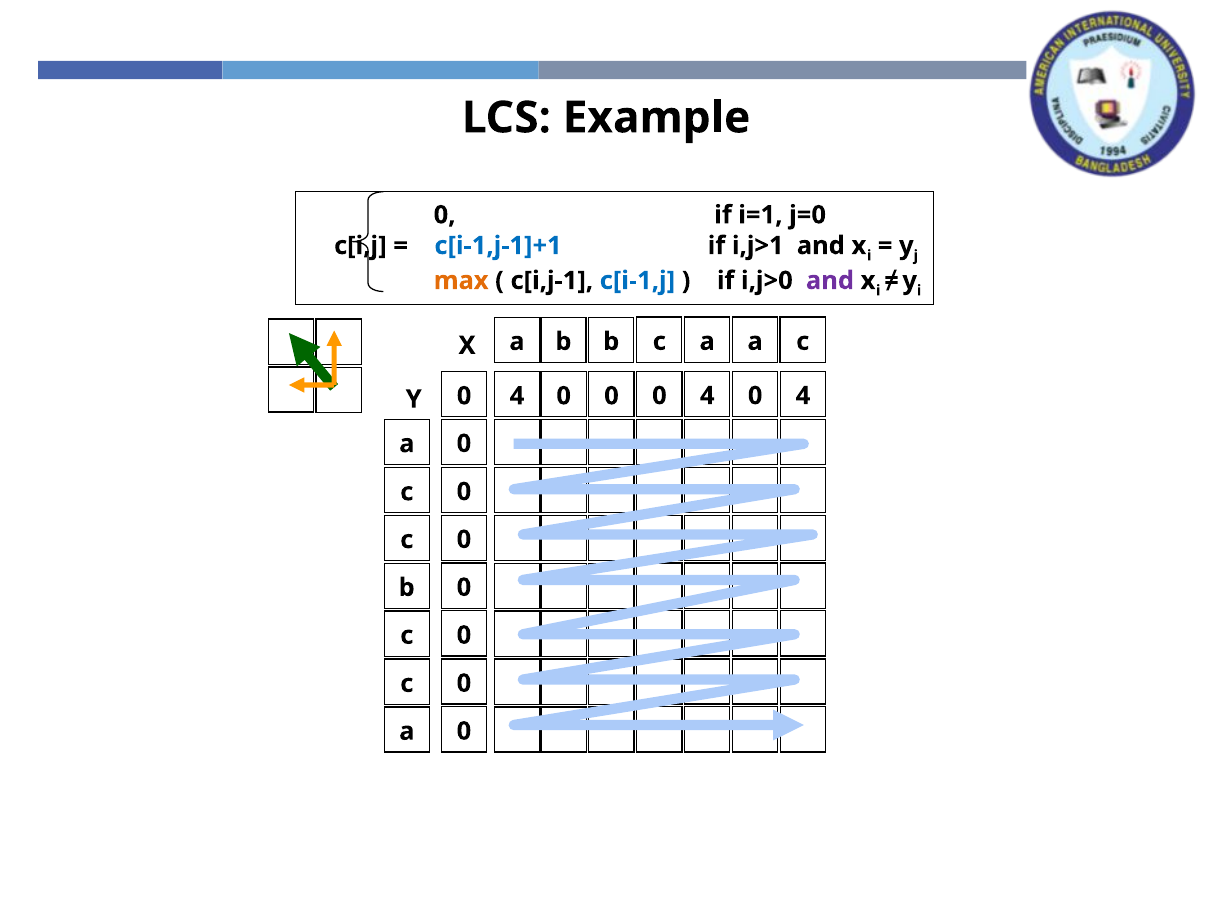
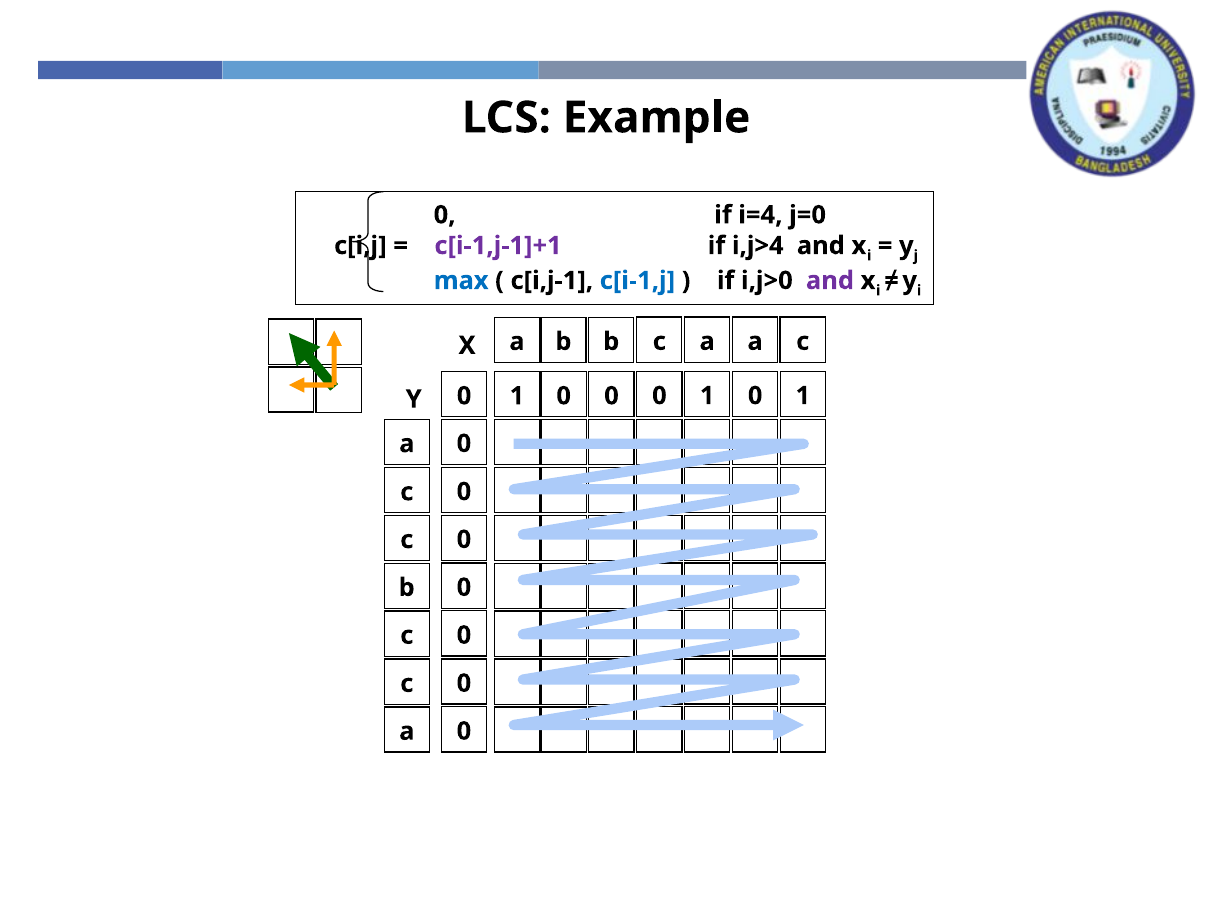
i=1: i=1 -> i=4 (760, 215)
c[i-1,j-1]+1 colour: blue -> purple (498, 245)
i,j>1: i,j>1 -> i,j>4 (758, 245)
max colour: orange -> blue (461, 280)
4: 4 -> 1 (517, 396)
0 0 4: 4 -> 1 (707, 395)
4: 4 -> 1 (803, 395)
